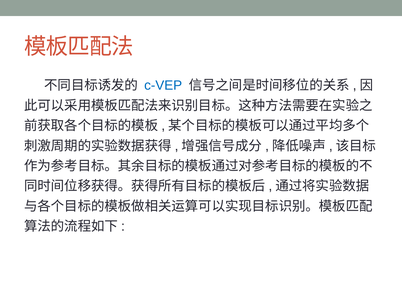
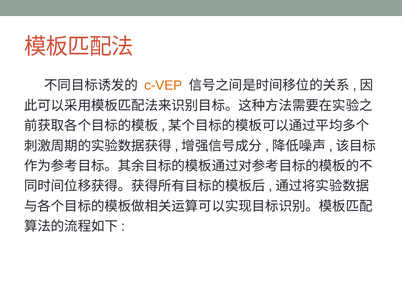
c-VEP colour: blue -> orange (163, 85)
